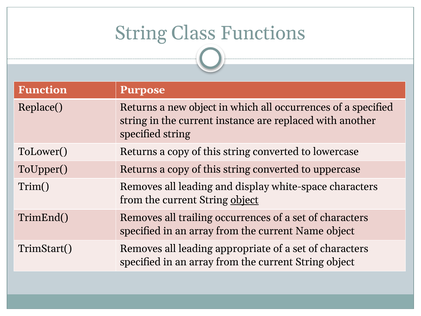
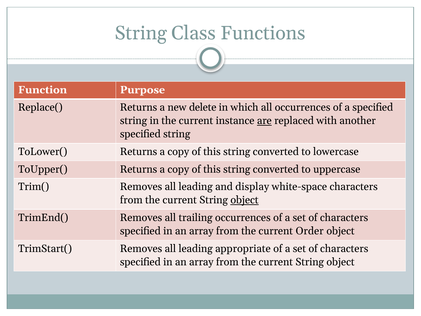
new object: object -> delete (203, 107)
are underline: none -> present (264, 121)
Name: Name -> Order (310, 231)
